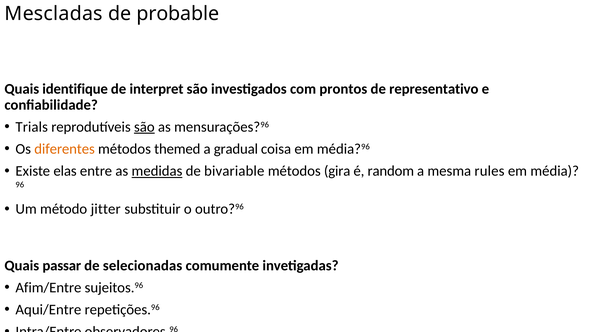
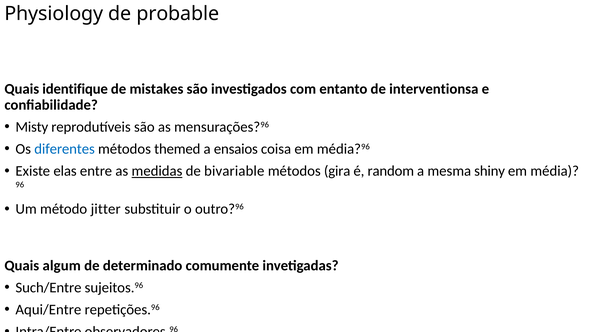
Mescladas: Mescladas -> Physiology (54, 14)
interpret: interpret -> mistakes (156, 89)
prontos: prontos -> entanto (343, 89)
representativo: representativo -> interventionsa (434, 89)
Trials: Trials -> Misty (32, 127)
são underline: present -> none (144, 127)
diferentes colour: orange -> blue (65, 149)
gradual: gradual -> ensaios (236, 149)
rules: rules -> shiny (490, 171)
passar: passar -> algum (62, 265)
selecionadas: selecionadas -> determinado (143, 265)
Afim/Entre: Afim/Entre -> Such/Entre (48, 288)
